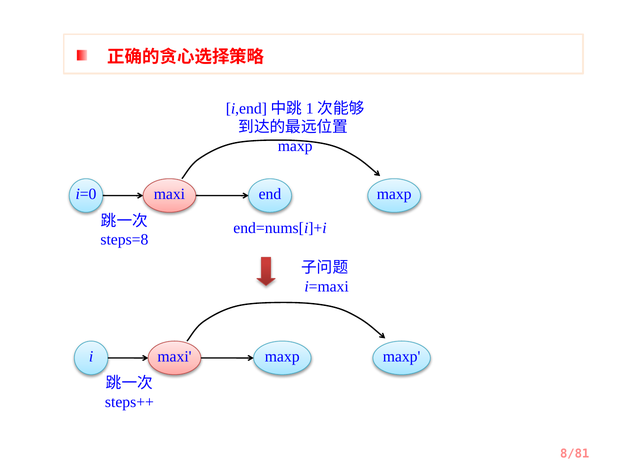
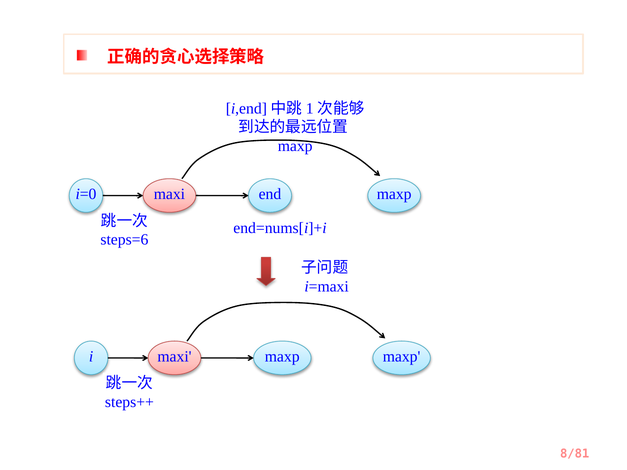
steps=8: steps=8 -> steps=6 (124, 240)
